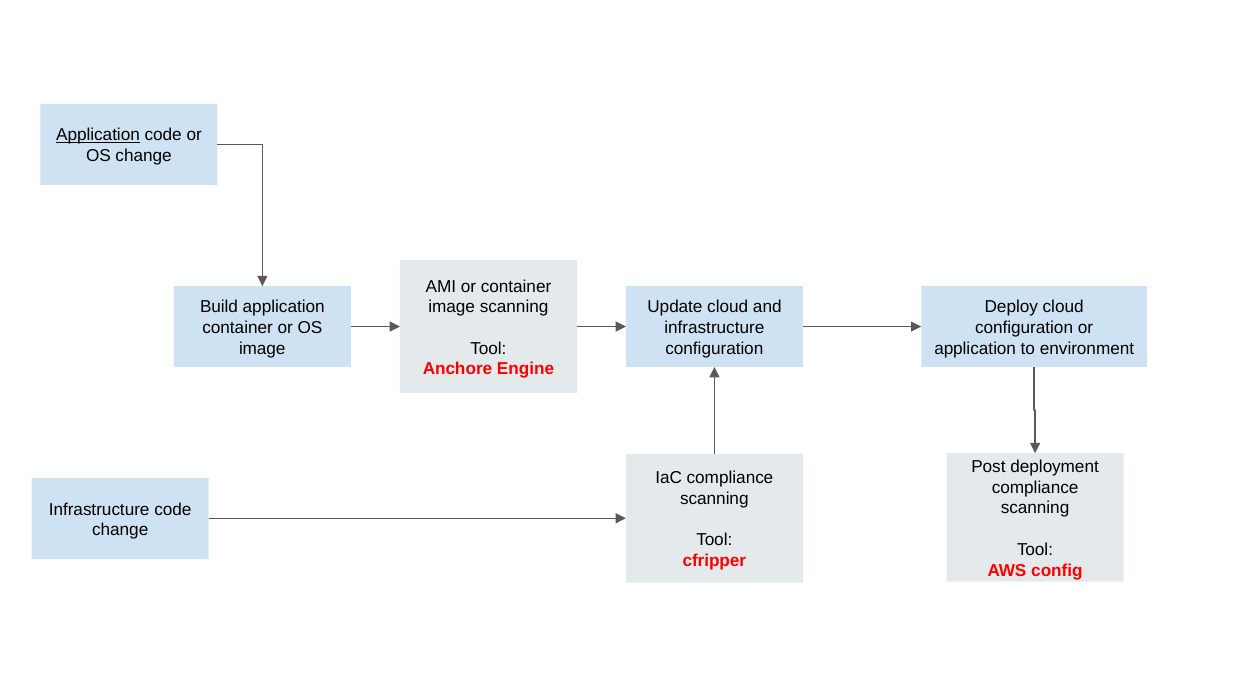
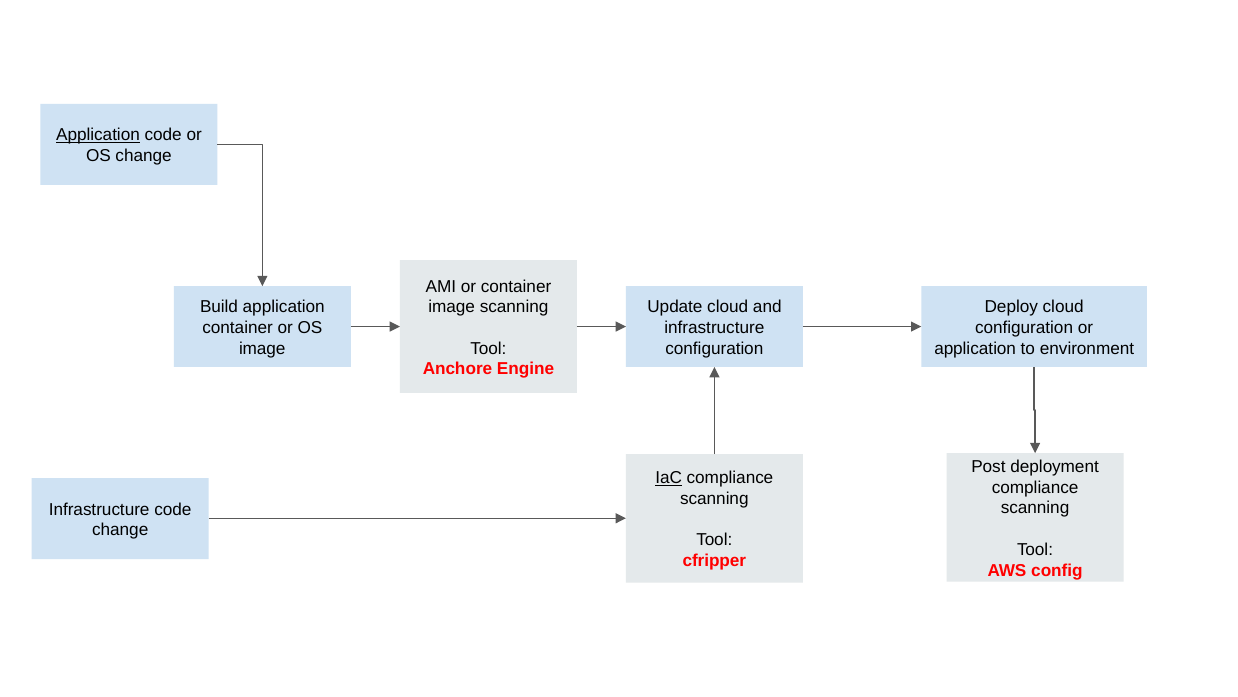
IaC underline: none -> present (669, 478)
